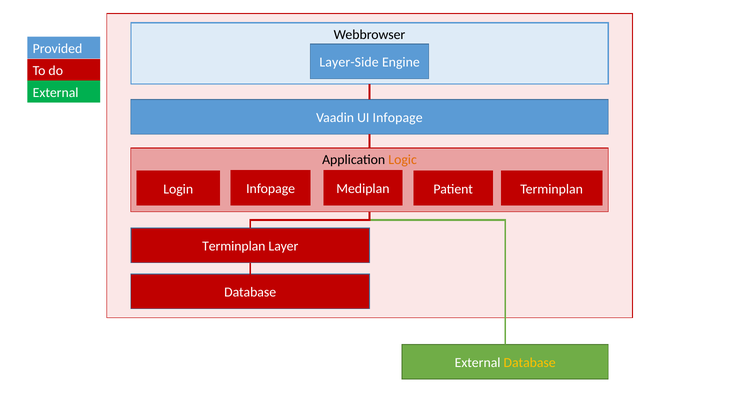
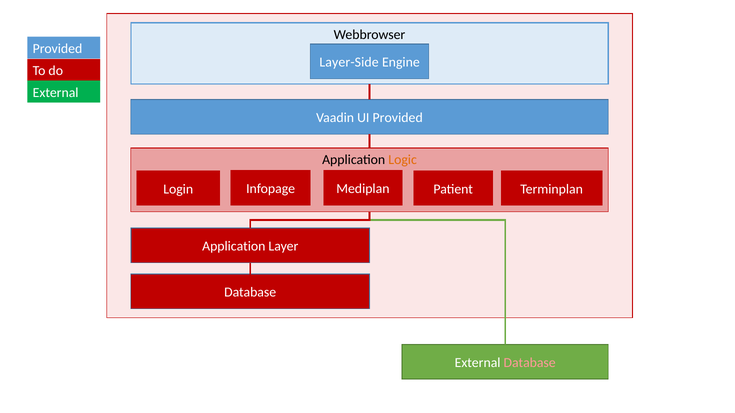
UI Infopage: Infopage -> Provided (398, 118)
Terminplan: Terminplan -> Application (234, 247)
Database colour: yellow -> pink (530, 363)
